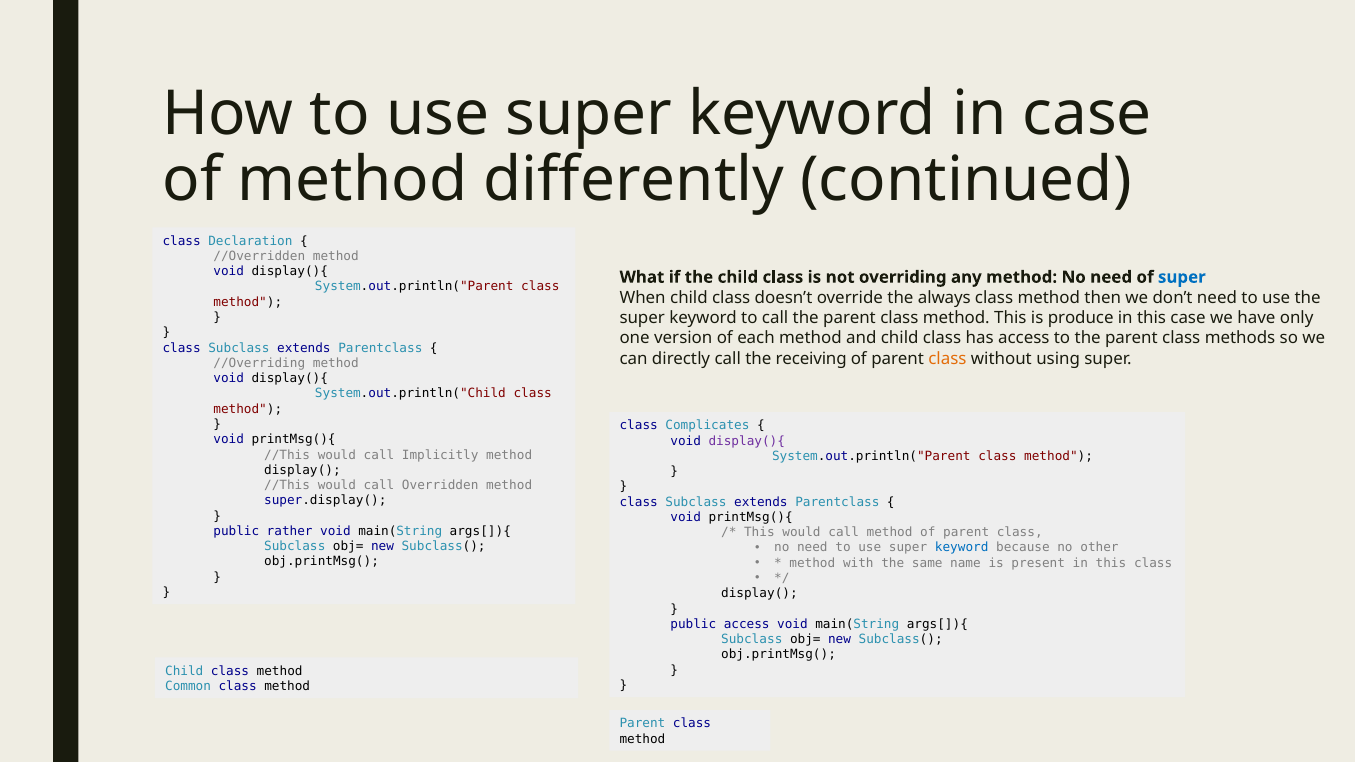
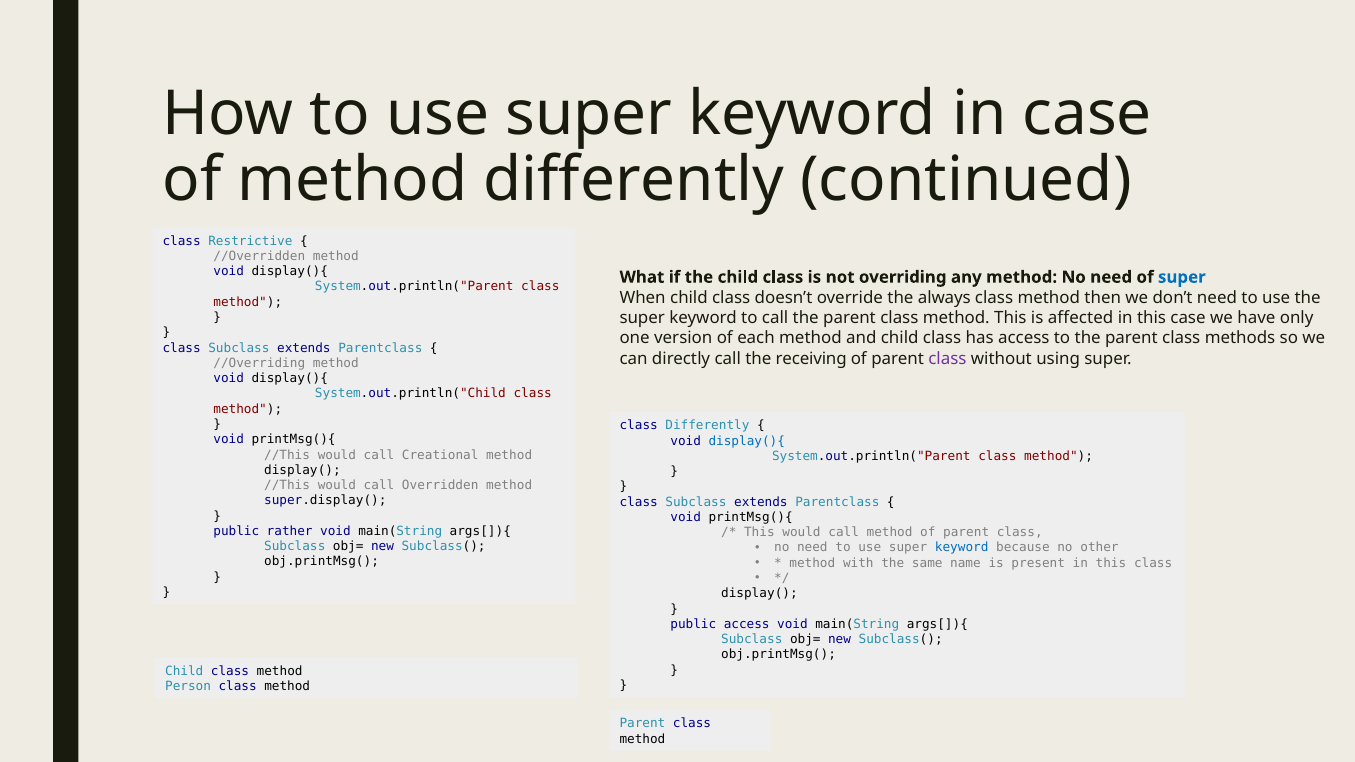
Declaration: Declaration -> Restrictive (250, 241)
produce: produce -> affected (1081, 318)
class colour: orange -> purple (947, 359)
class Complicates: Complicates -> Differently (707, 426)
display(){ colour: purple -> blue (747, 441)
Implicitly: Implicitly -> Creational (440, 455)
Common: Common -> Person (188, 686)
